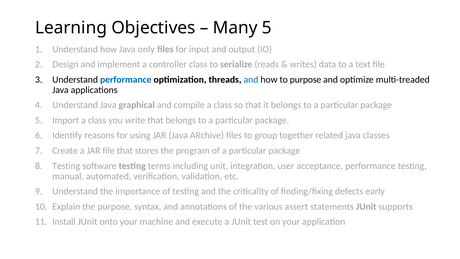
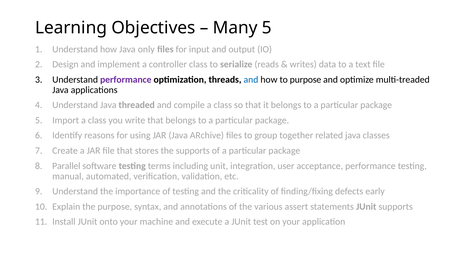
performance colour: blue -> purple (126, 80)
graphical: graphical -> threaded (137, 105)
the program: program -> supports (193, 151)
Testing: Testing -> Parallel (66, 166)
